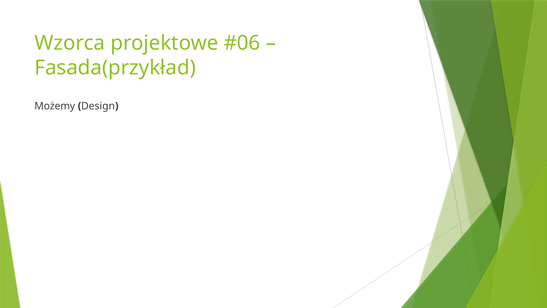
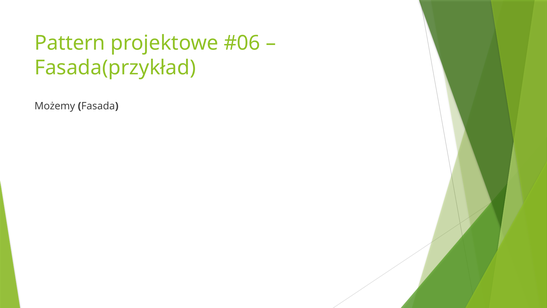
Wzorca: Wzorca -> Pattern (70, 43)
Design: Design -> Fasada (98, 106)
